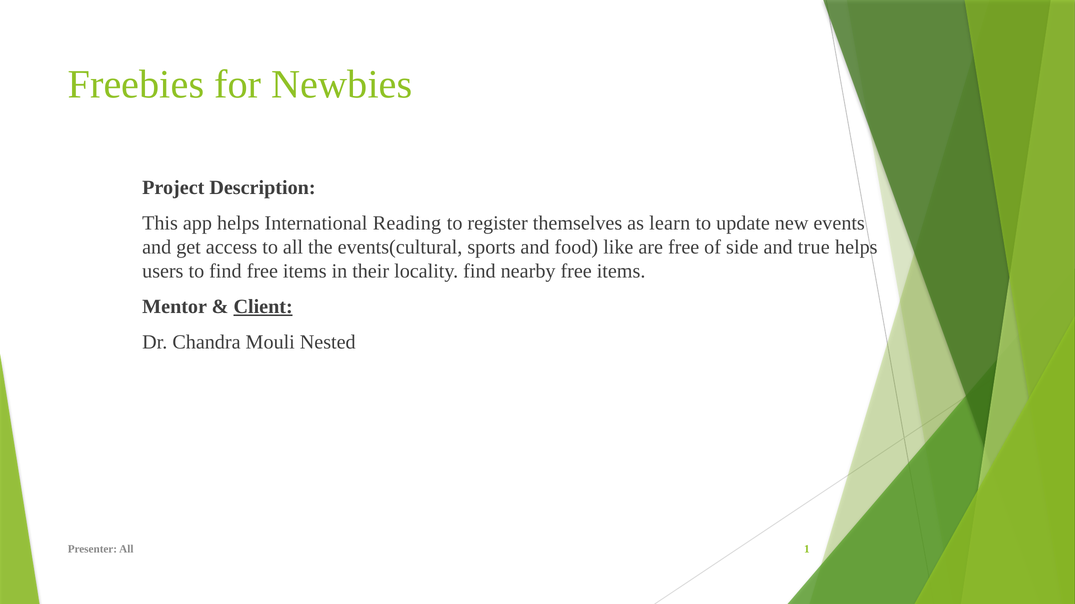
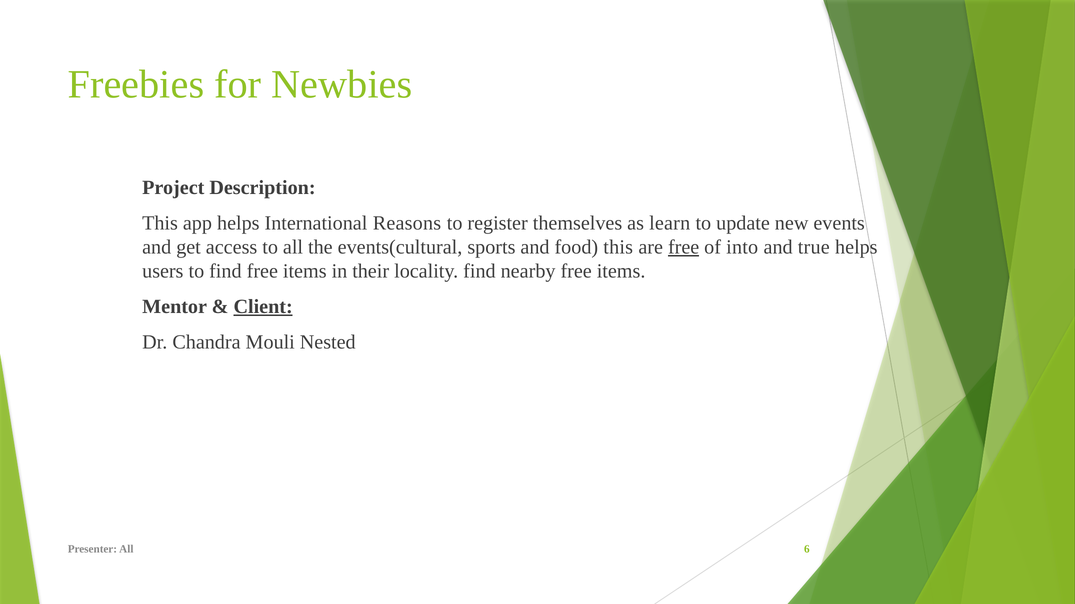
Reading: Reading -> Reasons (407, 223)
food like: like -> this (618, 247)
free underline: none -> present (684, 247)
side: side -> into (742, 247)
1: 1 -> 6 (807, 550)
